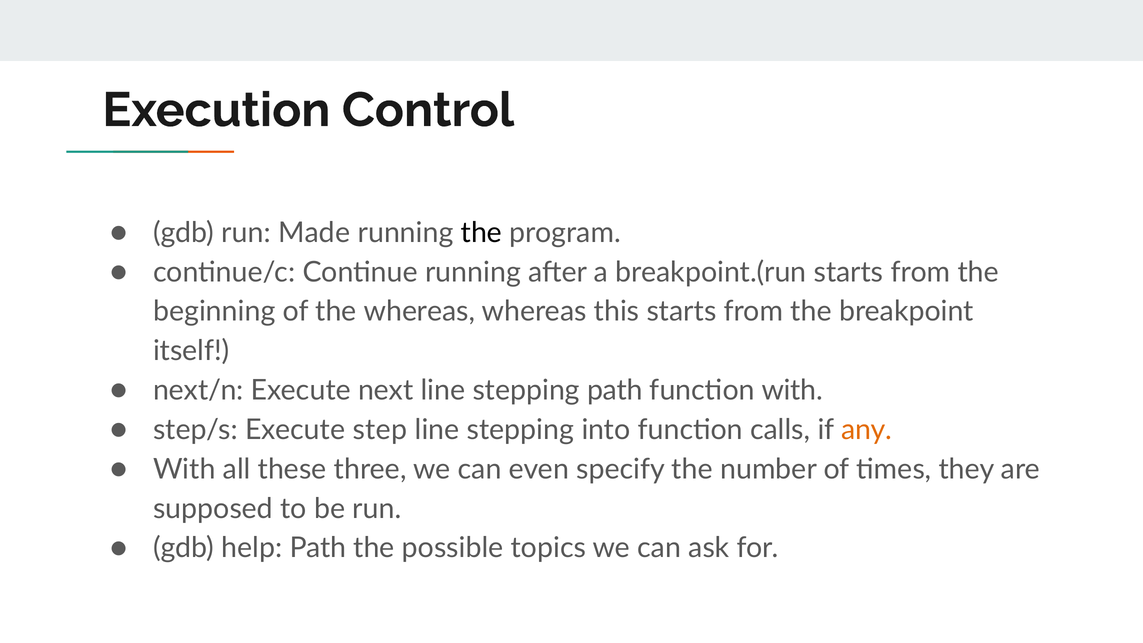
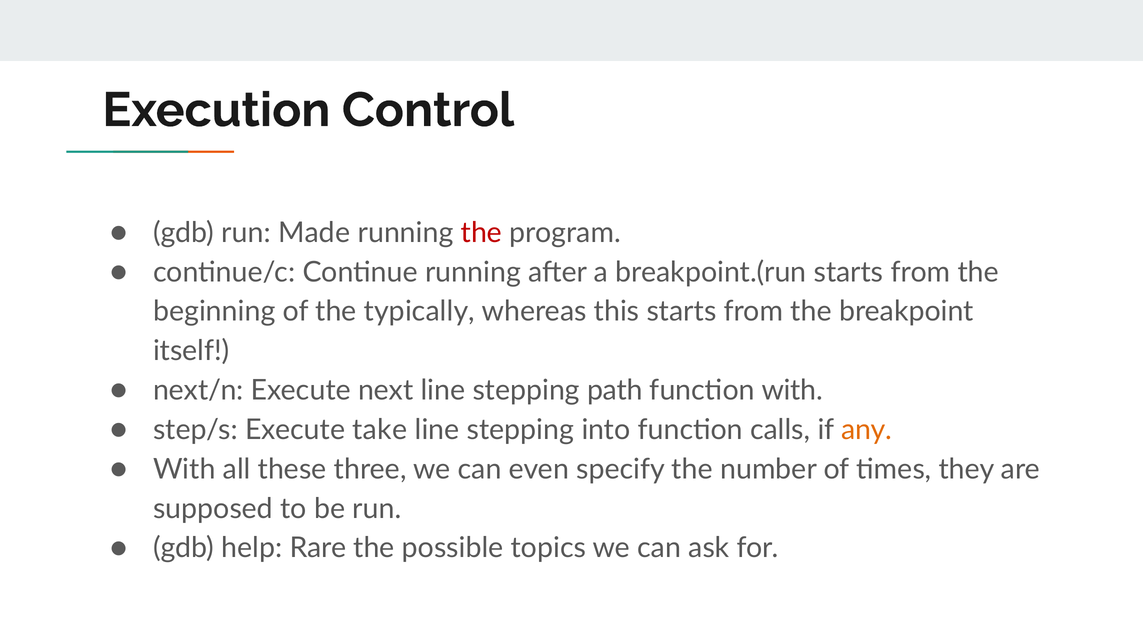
the colour: black -> red (481, 233)
the whereas: whereas -> typically (419, 312)
step: step -> take (380, 430)
help Path: Path -> Rare (318, 548)
